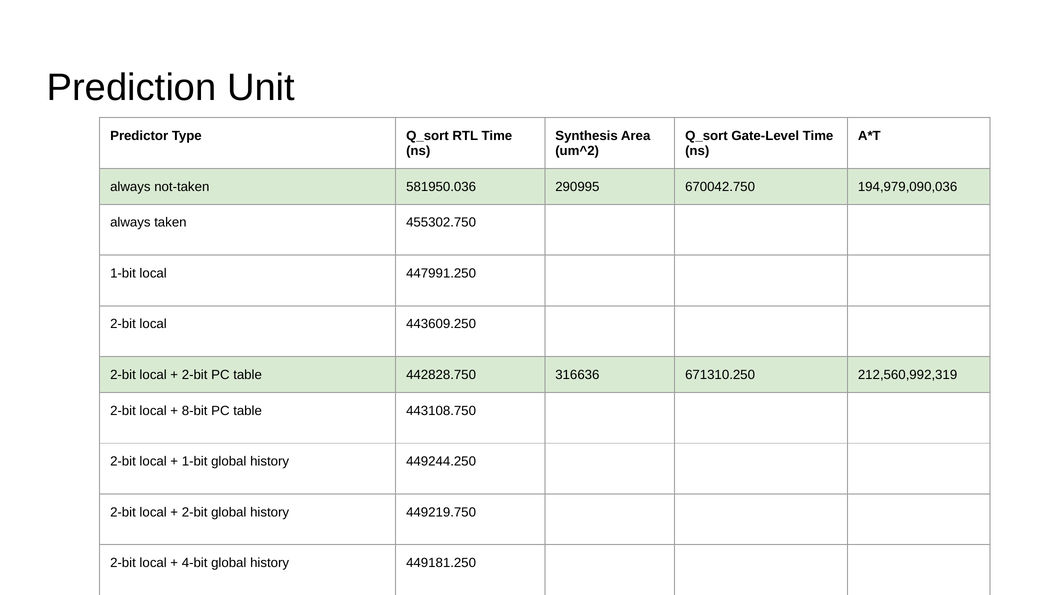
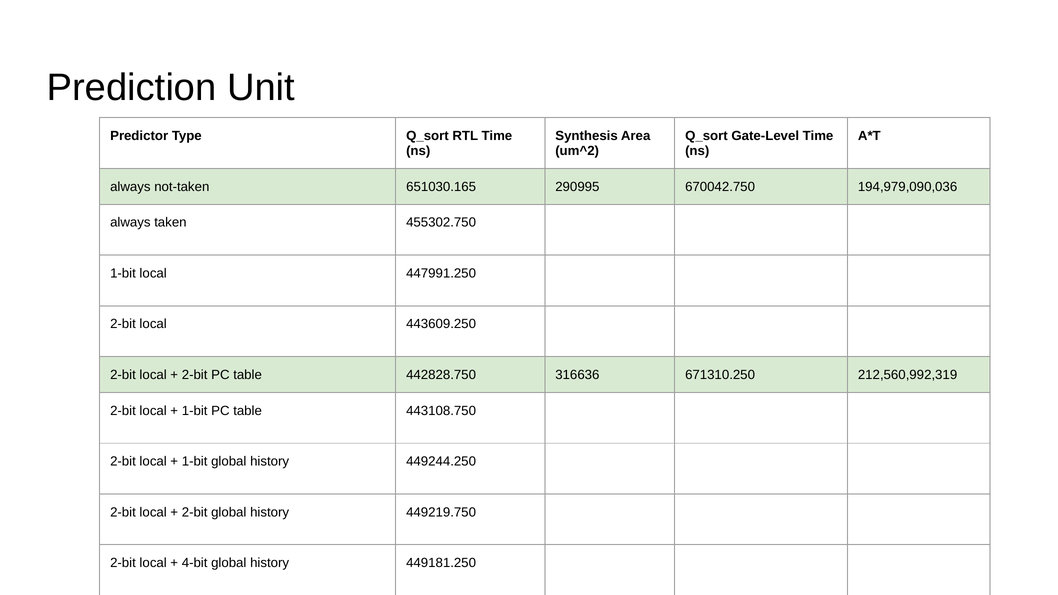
581950.036: 581950.036 -> 651030.165 (441, 187)
8-bit: 8-bit -> 1-bit (195, 411)
